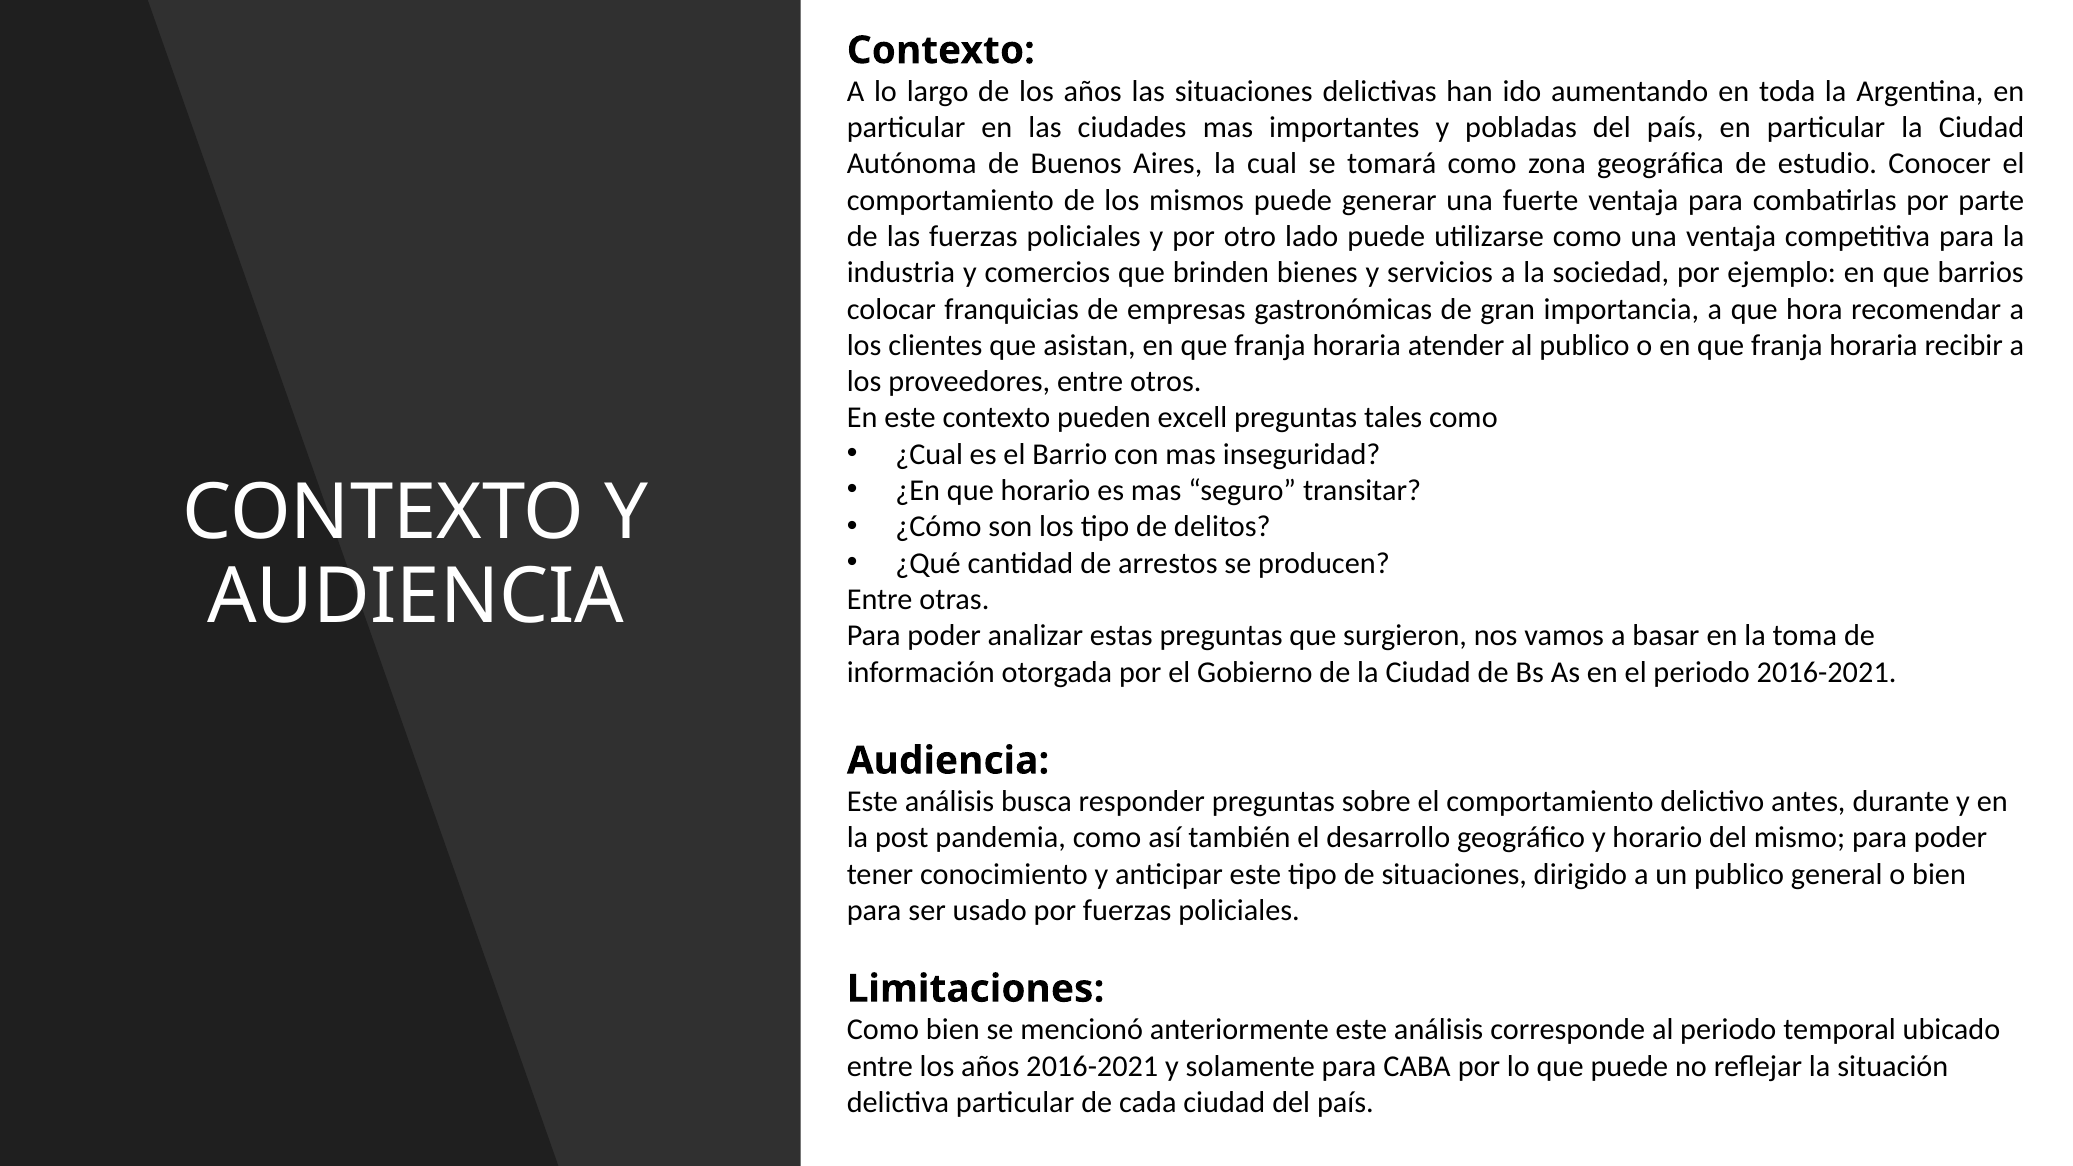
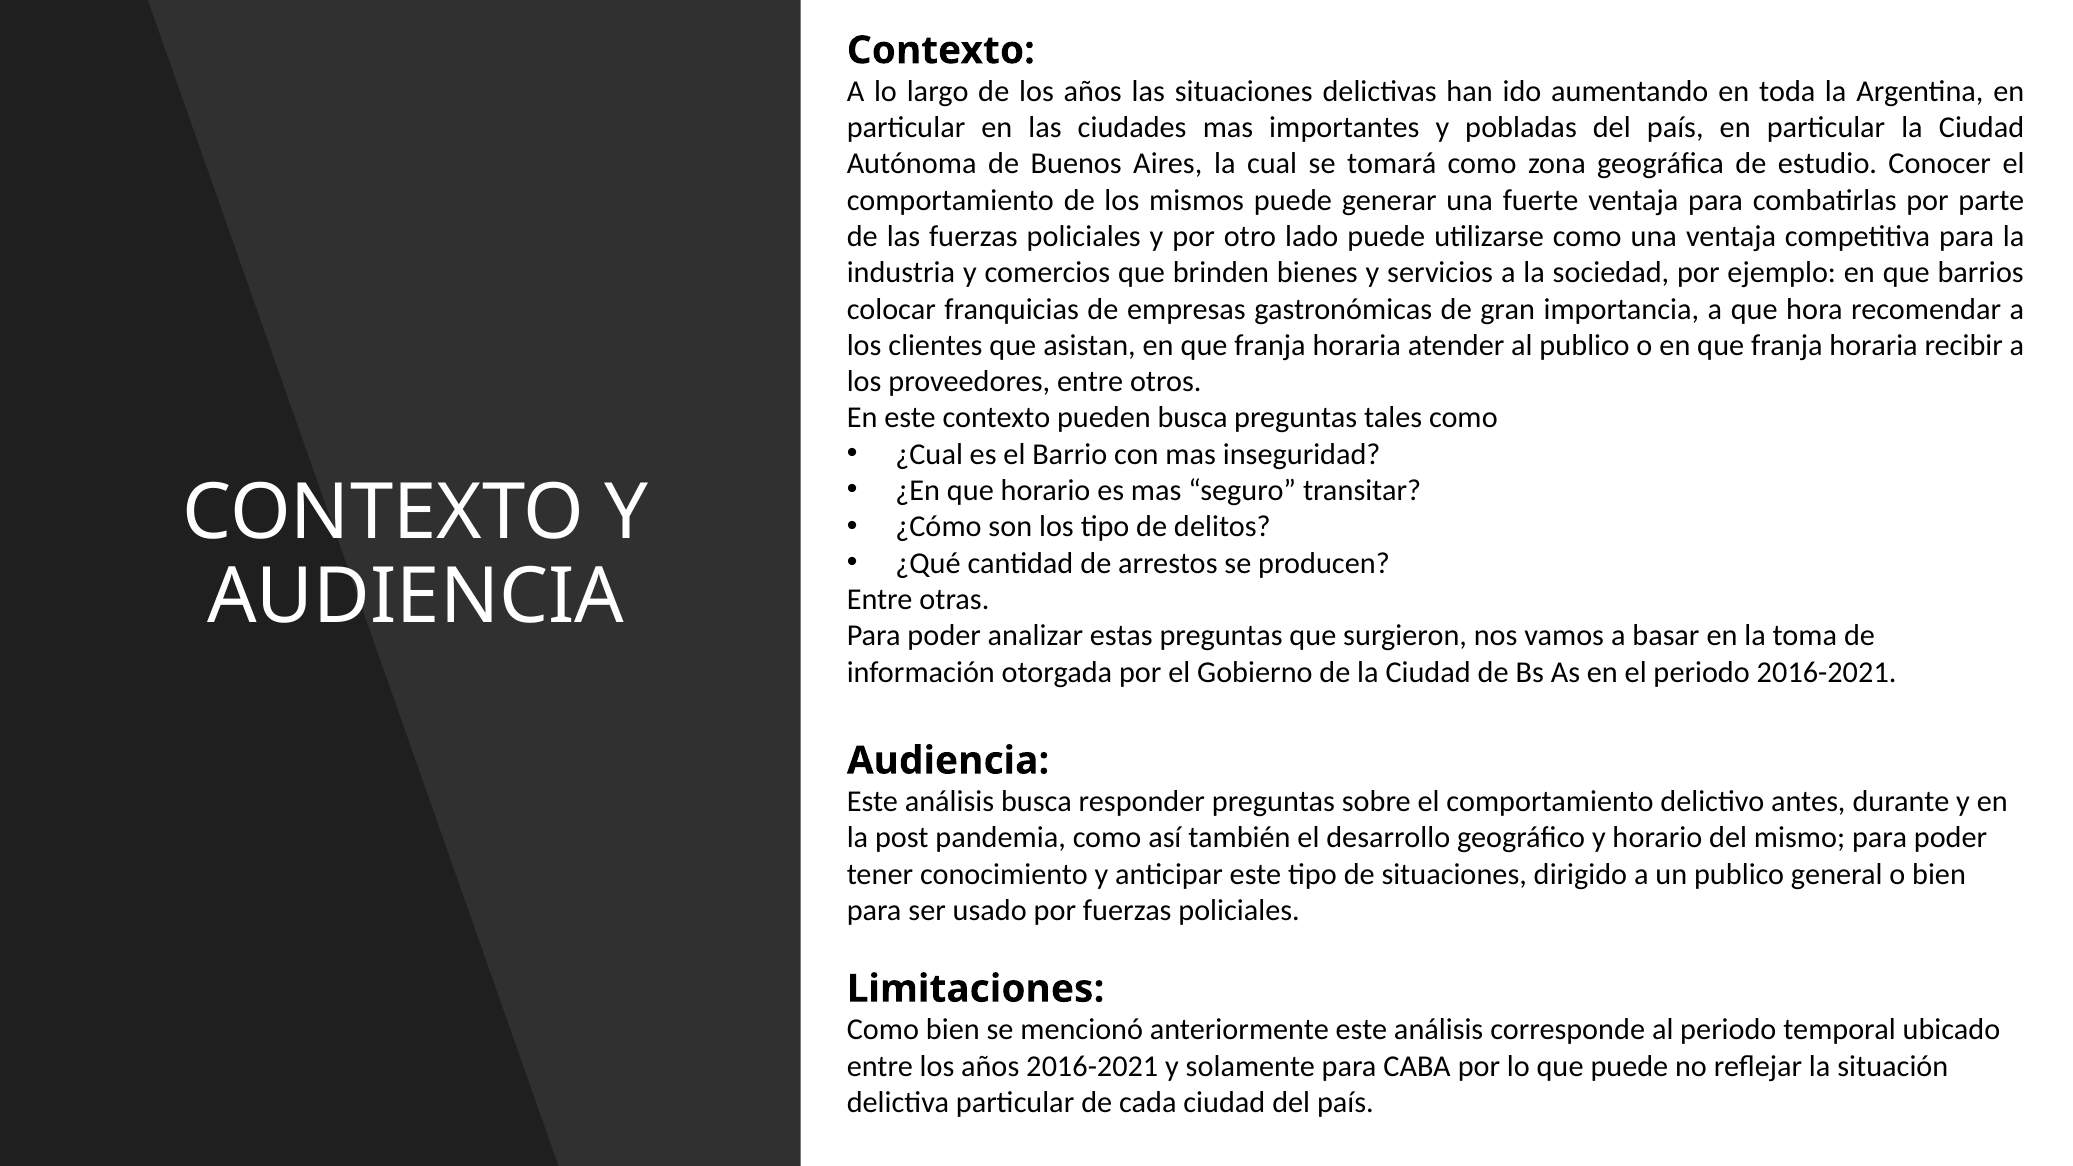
pueden excell: excell -> busca (1193, 418)
